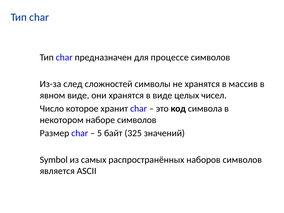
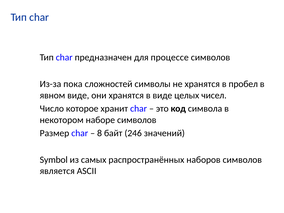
след: след -> пока (73, 84)
массив: массив -> пробел (243, 84)
5: 5 -> 8 (100, 133)
325: 325 -> 246 (133, 133)
